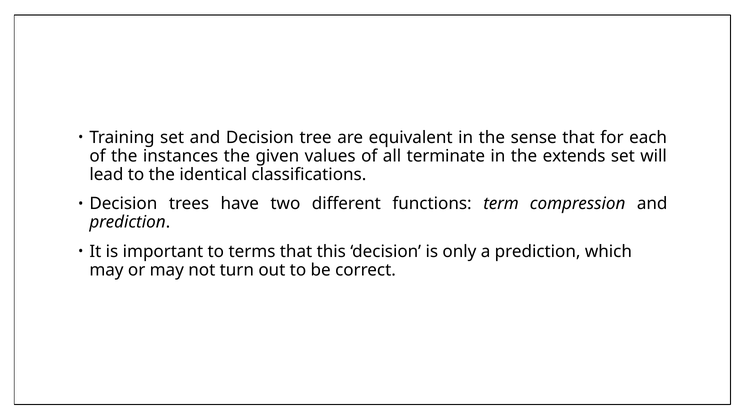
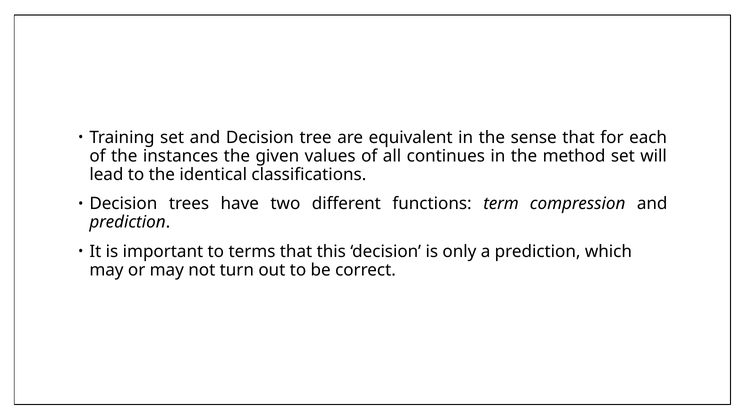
terminate: terminate -> continues (446, 156)
extends: extends -> method (574, 156)
